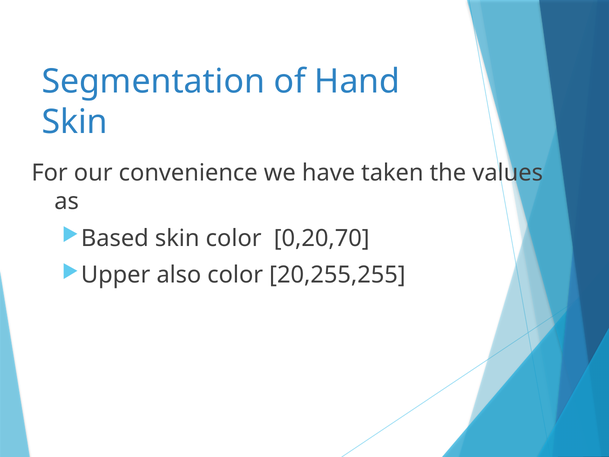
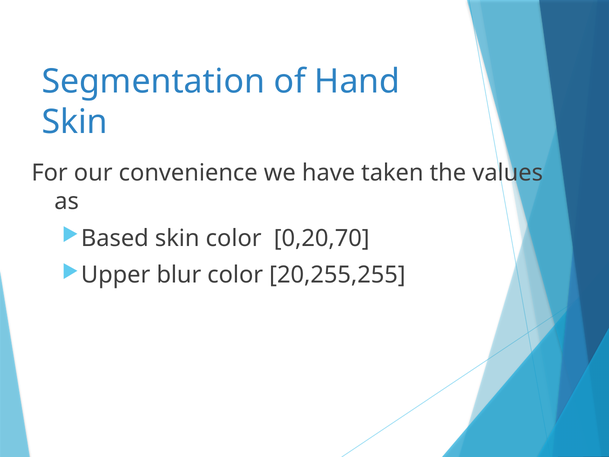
also: also -> blur (179, 275)
